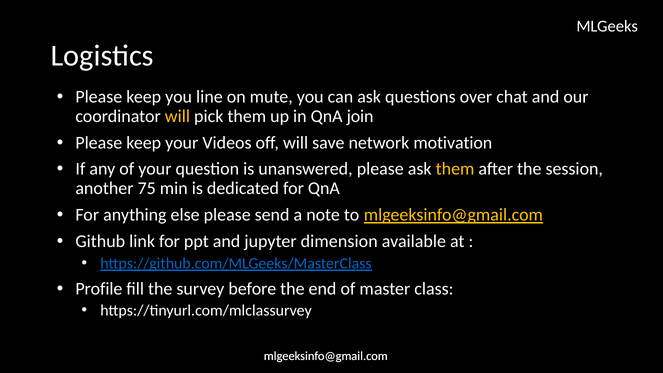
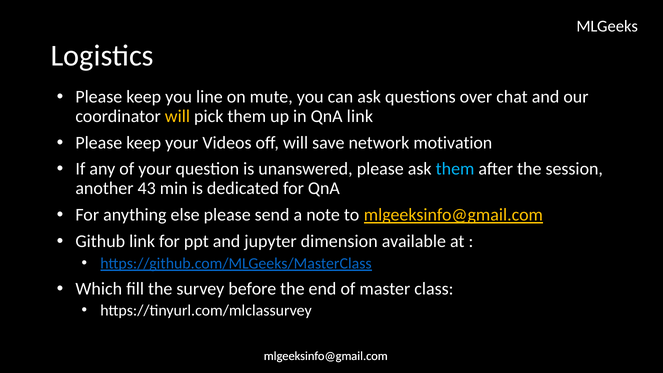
QnA join: join -> link (360, 116)
them colour: yellow -> light blue (455, 169)
75: 75 -> 43 (147, 188)
Profile: Profile -> Which (99, 289)
